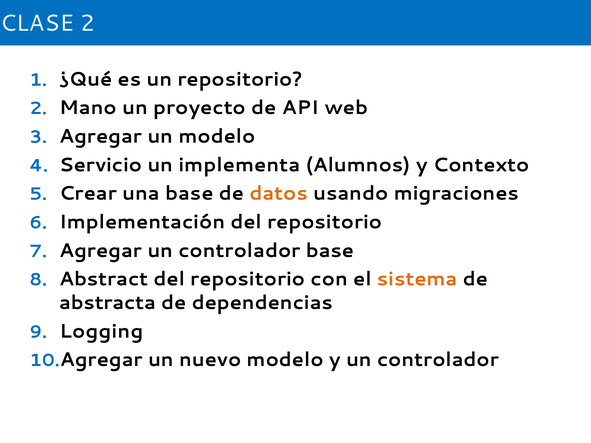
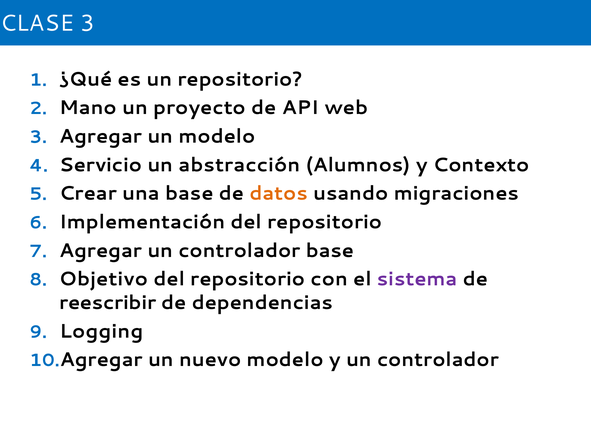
CLASE 2: 2 -> 3 (88, 23)
implementa: implementa -> abstracción (239, 165)
Abstract: Abstract -> Objetivo (104, 279)
sistema colour: orange -> purple (417, 279)
abstracta: abstracta -> reescribir (108, 303)
